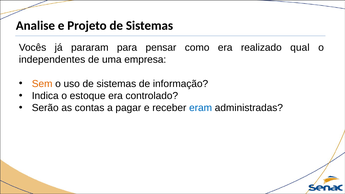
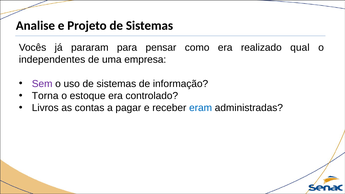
Sem colour: orange -> purple (42, 84)
Indica: Indica -> Torna (45, 96)
Serão: Serão -> Livros (45, 108)
